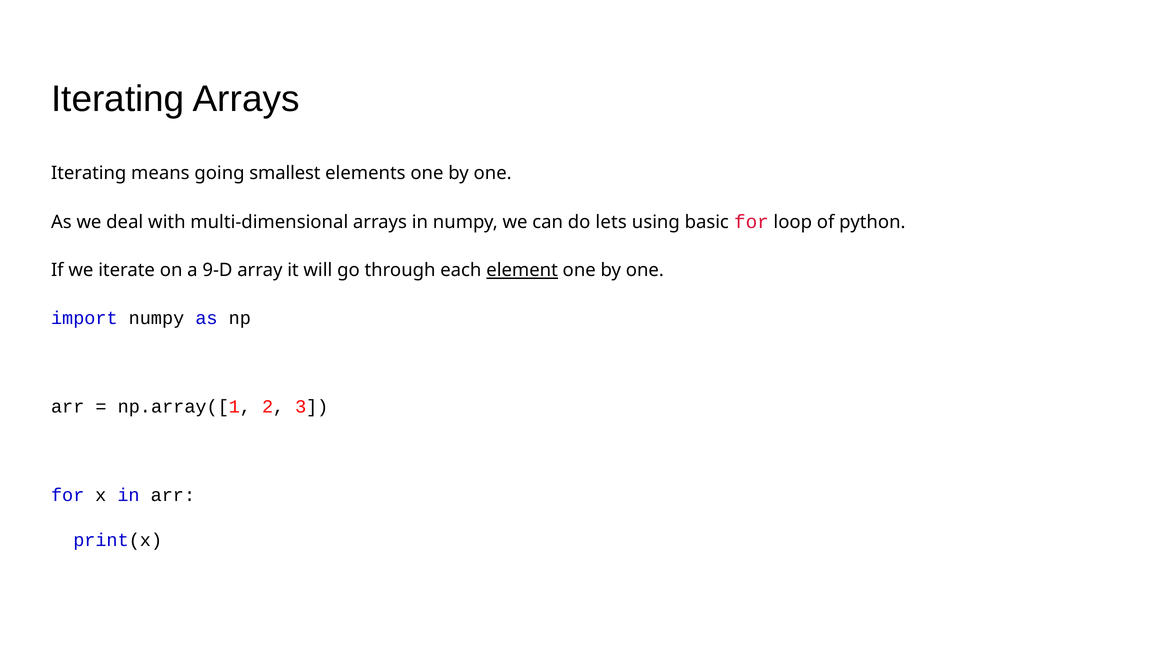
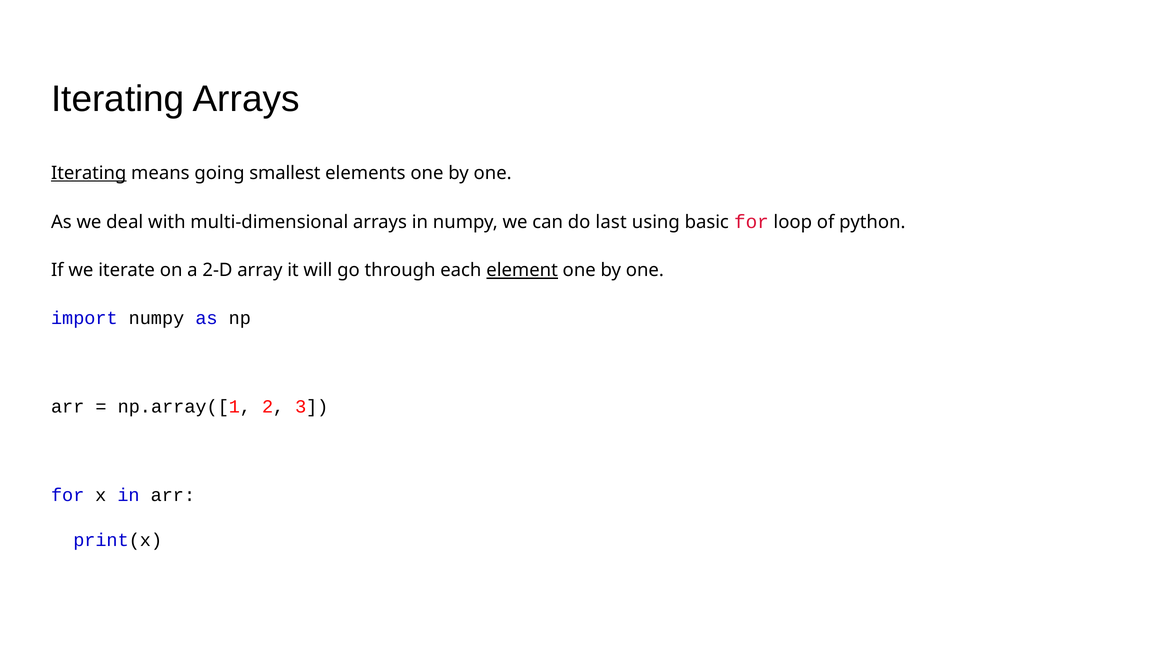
Iterating underline: none -> present (89, 173)
lets: lets -> last (611, 222)
9-D: 9-D -> 2-D (217, 270)
